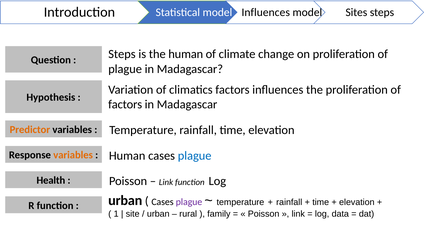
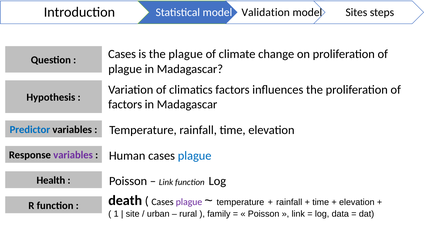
Influences: Influences -> Validation (266, 12)
Steps: Steps -> Cases (122, 54)
the human: human -> plague (186, 54)
Predictor colour: orange -> blue (30, 129)
variables colour: orange -> purple (73, 155)
urban: urban -> death (125, 200)
